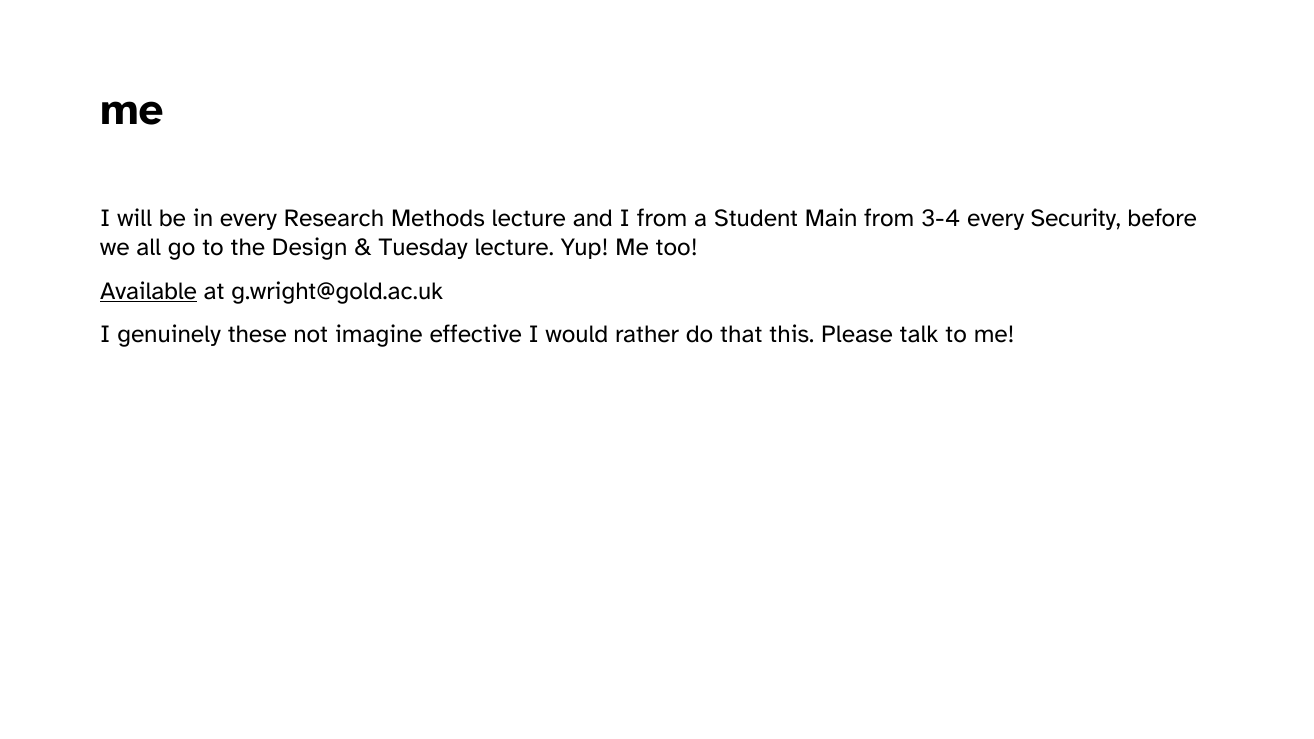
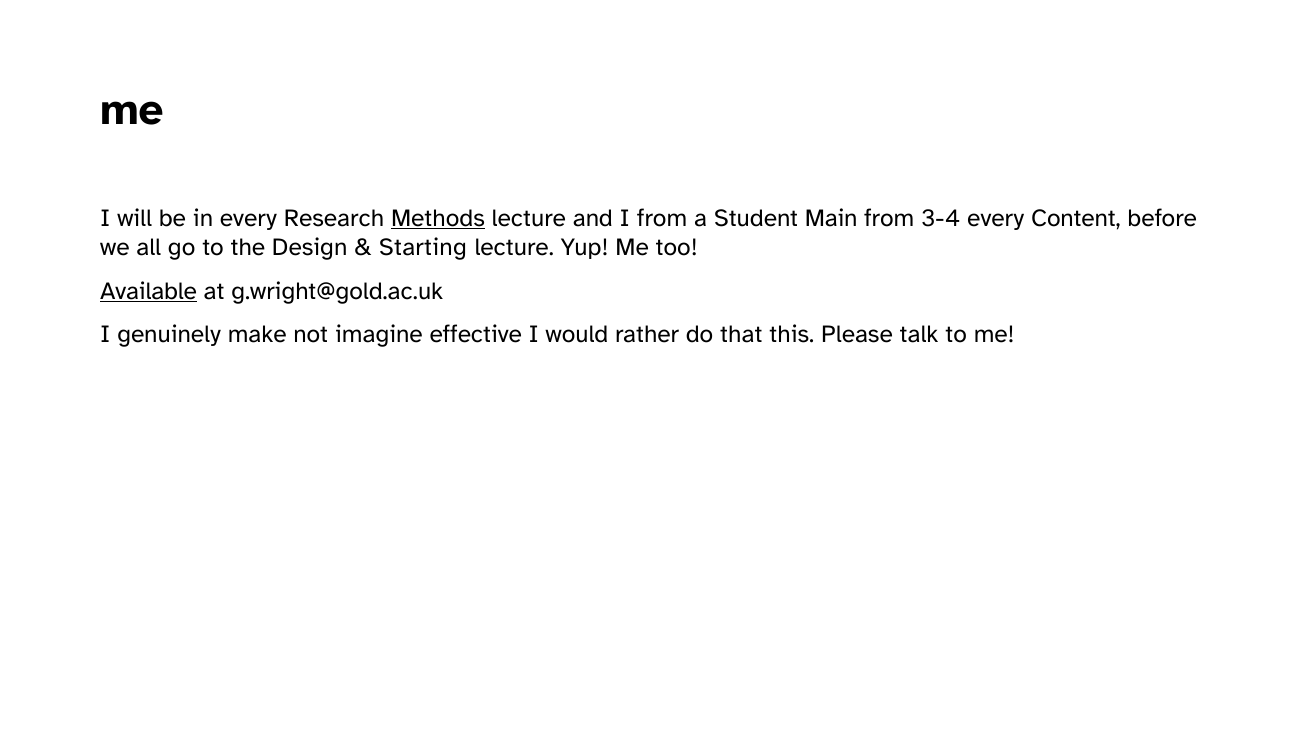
Methods underline: none -> present (438, 218)
Security: Security -> Content (1076, 218)
Tuesday: Tuesday -> Starting (423, 248)
these: these -> make (257, 334)
